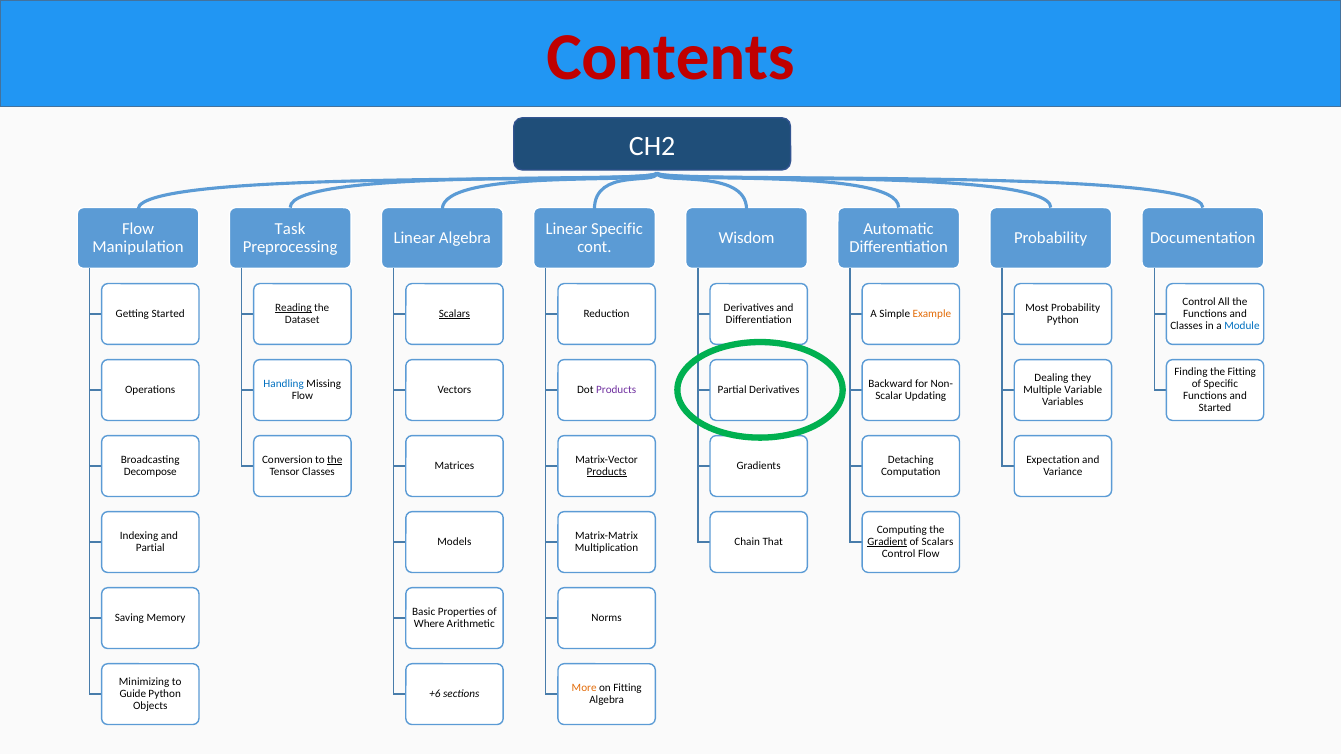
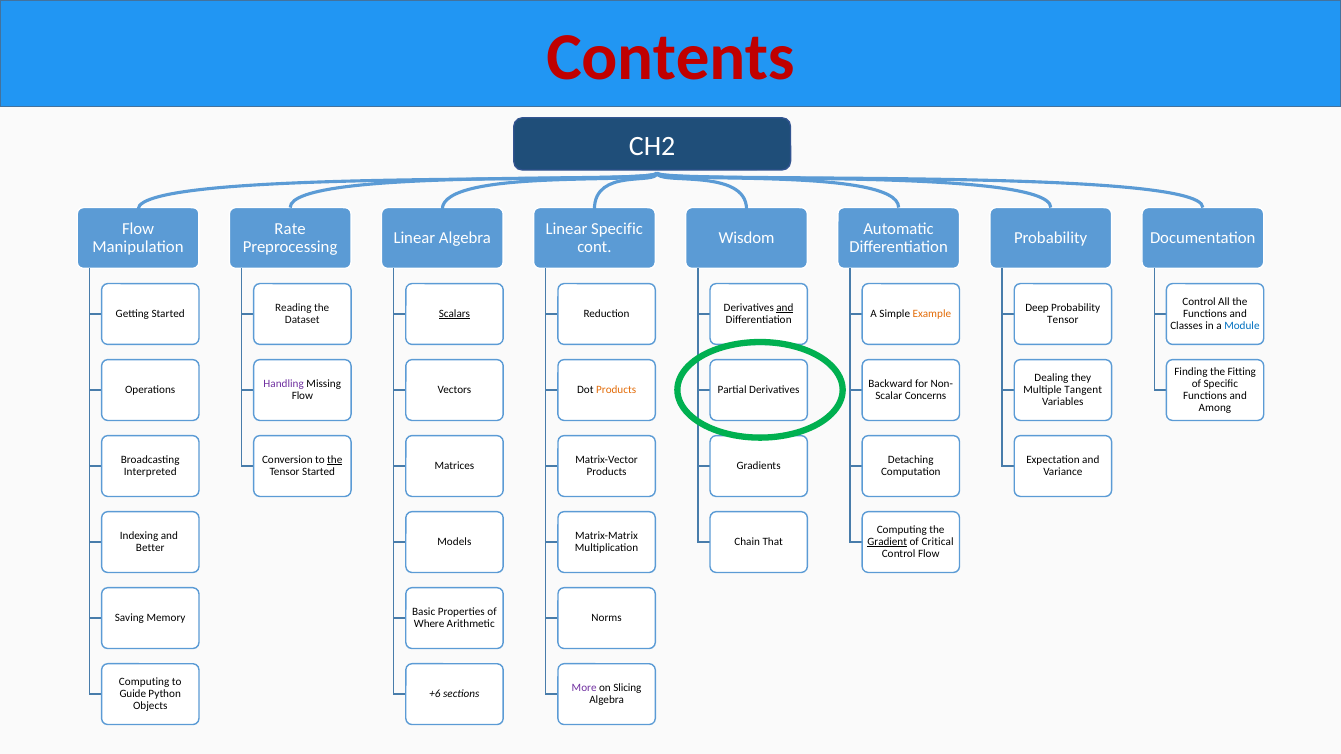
Task: Task -> Rate (290, 229)
Reading underline: present -> none (293, 308)
and underline: none -> present (785, 308)
Most: Most -> Deep (1037, 308)
Python: Python -> Tensor (1063, 320)
Handling colour: blue -> purple (284, 384)
Products colour: purple -> orange (616, 390)
Variable: Variable -> Tangent (1083, 390)
Updating: Updating -> Concerns (926, 396)
Started: Started -> Among (1215, 408)
Decompose: Decompose -> Interpreted (150, 472)
Tensor Classes: Classes -> Started (319, 472)
Products underline: present -> none (607, 472)
of Scalars: Scalars -> Critical (938, 542)
Partial: Partial -> Better (150, 548)
Minimizing: Minimizing -> Computing (144, 682)
More colour: orange -> purple (584, 688)
on Fitting: Fitting -> Slicing (627, 688)
